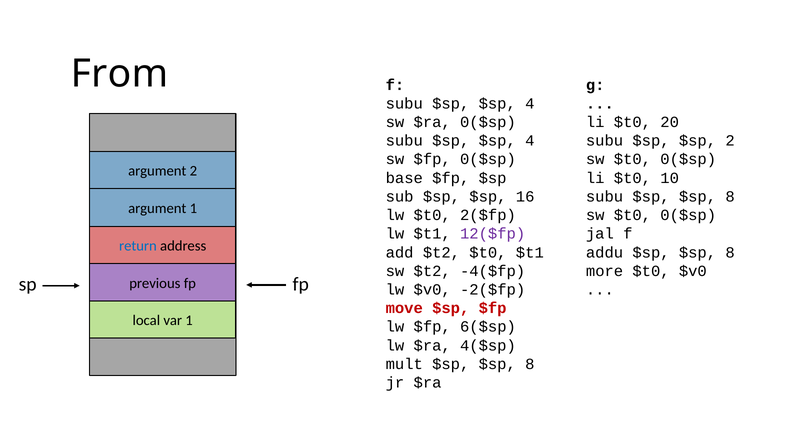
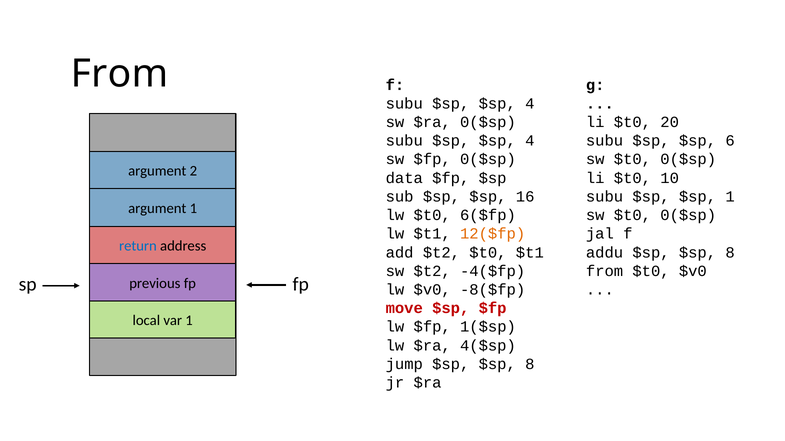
$sp 2: 2 -> 6 (730, 141)
base: base -> data (404, 178)
subu $sp $sp 8: 8 -> 1 (730, 197)
2($fp: 2($fp -> 6($fp (488, 215)
12($fp colour: purple -> orange (493, 234)
more: more -> from (605, 271)
-2($fp: -2($fp -> -8($fp (493, 290)
6($sp: 6($sp -> 1($sp (488, 327)
mult: mult -> jump (404, 365)
